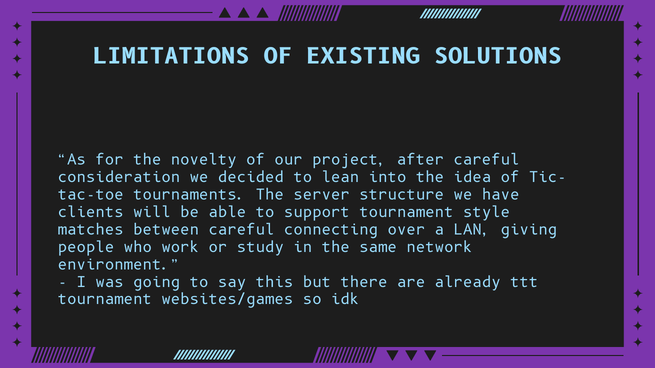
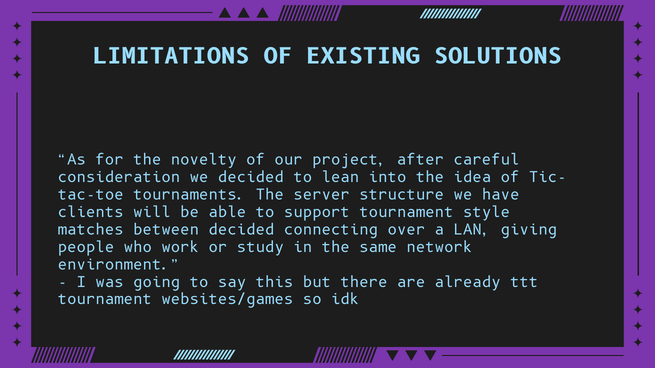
between careful: careful -> decided (242, 230)
